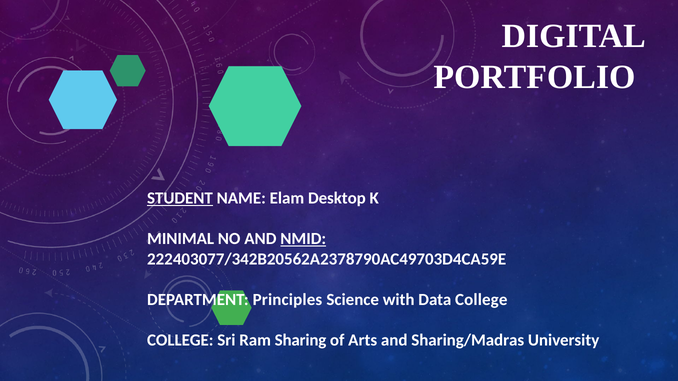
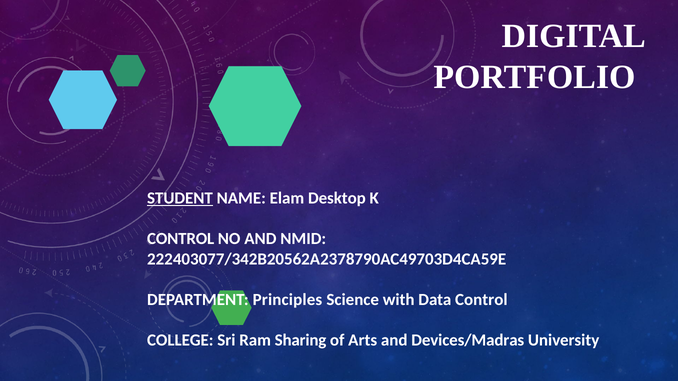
MINIMAL: MINIMAL -> CONTROL (181, 239)
NMID underline: present -> none (303, 239)
Data College: College -> Control (481, 300)
Sharing/Madras: Sharing/Madras -> Devices/Madras (468, 341)
